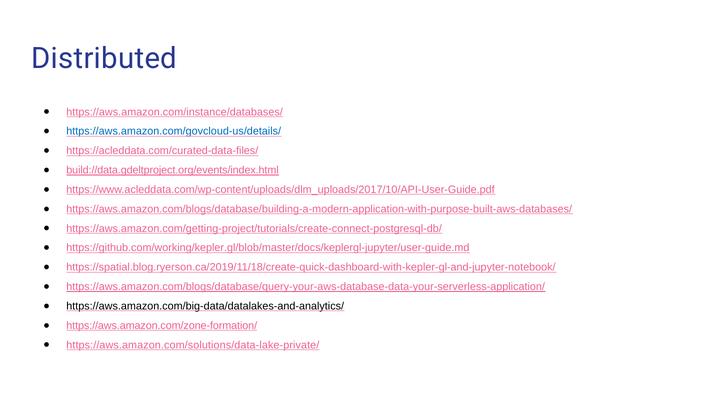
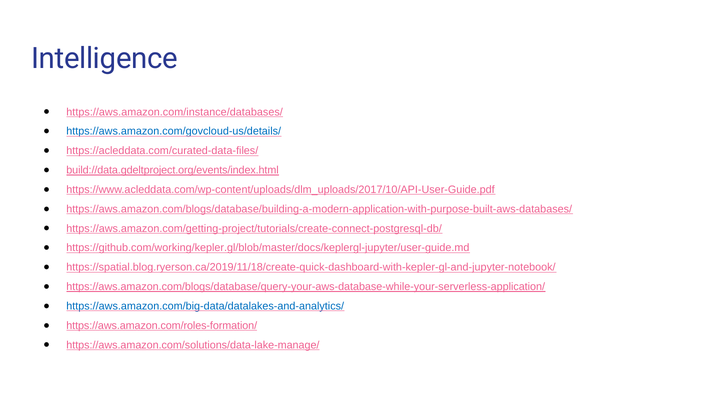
Distributed: Distributed -> Intelligence (104, 58)
https://aws.amazon.com/blogs/database/query-your-aws-database-data-your-serverless-application/: https://aws.amazon.com/blogs/database/query-your-aws-database-data-your-serverless-application/ -> https://aws.amazon.com/blogs/database/query-your-aws-database-while-your-serverless-application/ (306, 286)
https://aws.amazon.com/big-data/datalakes-and-analytics/ colour: black -> blue (205, 306)
https://aws.amazon.com/zone-formation/: https://aws.amazon.com/zone-formation/ -> https://aws.amazon.com/roles-formation/ (162, 325)
https://aws.amazon.com/solutions/data-lake-private/: https://aws.amazon.com/solutions/data-lake-private/ -> https://aws.amazon.com/solutions/data-lake-manage/ (193, 345)
